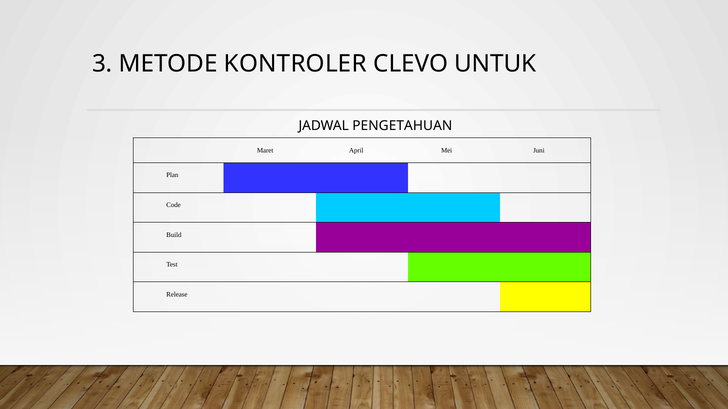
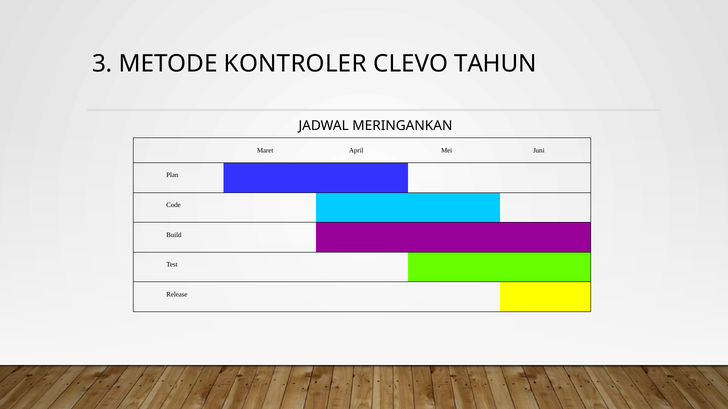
UNTUK: UNTUK -> TAHUN (495, 64)
PENGETAHUAN: PENGETAHUAN -> MERINGANKAN (402, 126)
